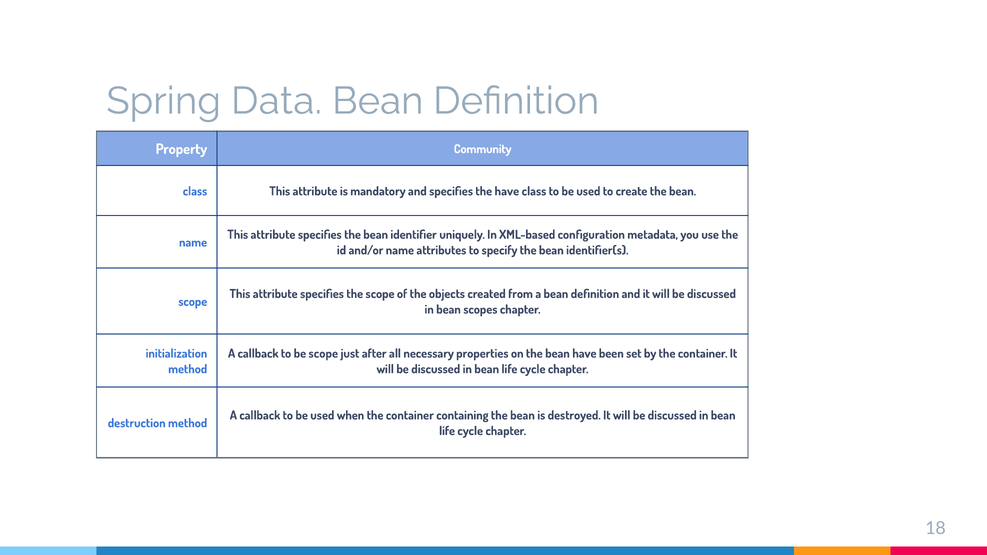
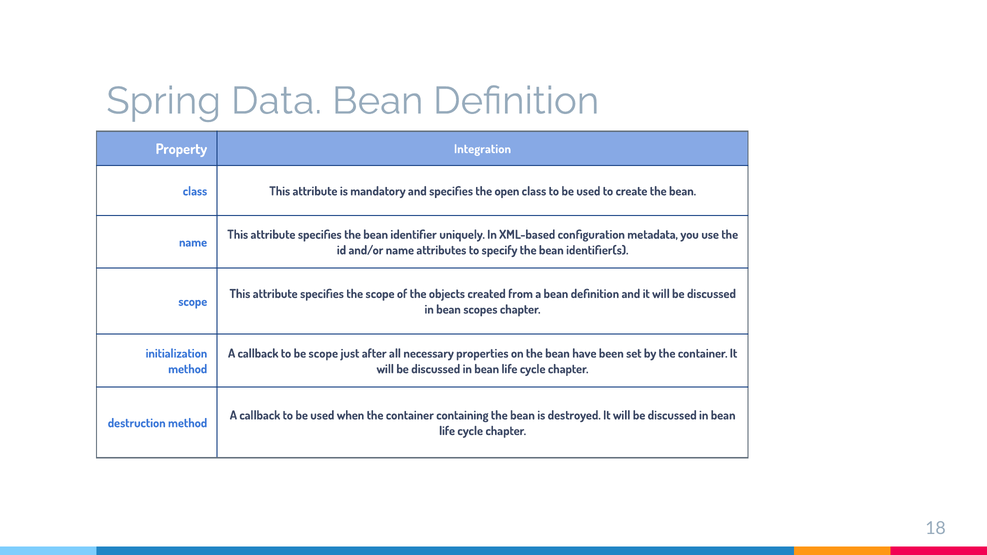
Community: Community -> Integration (483, 149)
the have: have -> open (507, 191)
